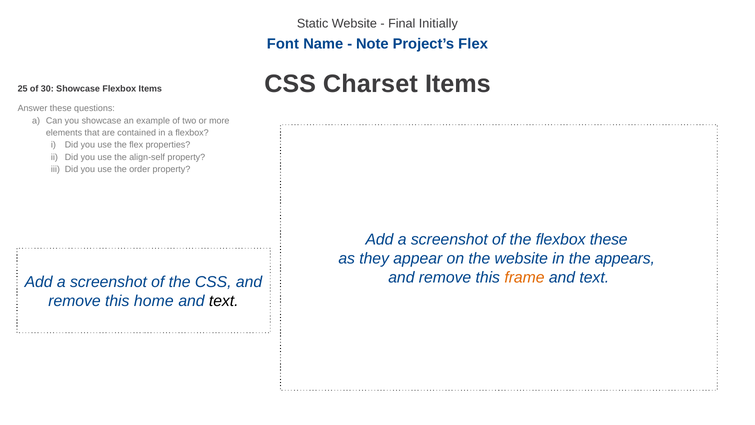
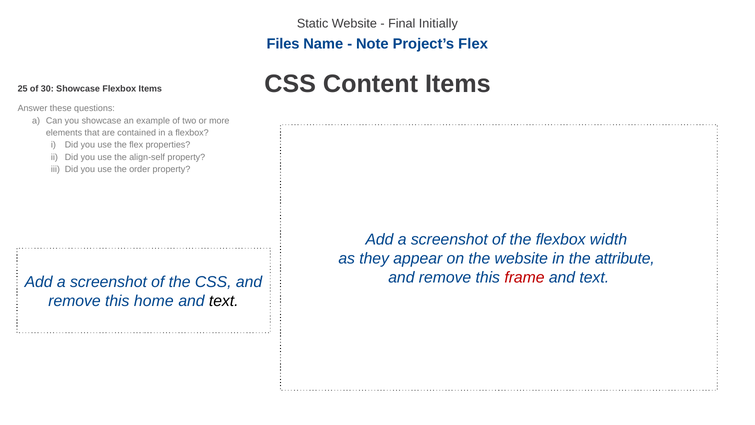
Font: Font -> Files (283, 44)
Charset: Charset -> Content (370, 84)
flexbox these: these -> width (609, 240)
appears: appears -> attribute (625, 258)
frame colour: orange -> red (524, 277)
